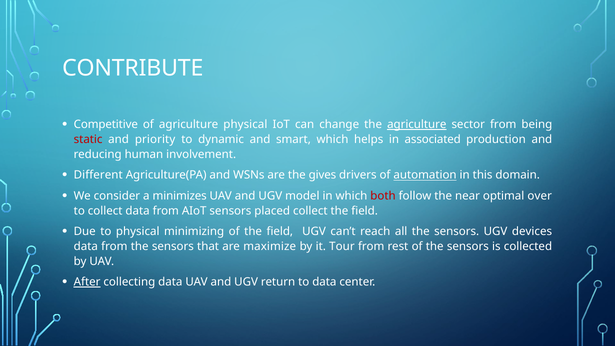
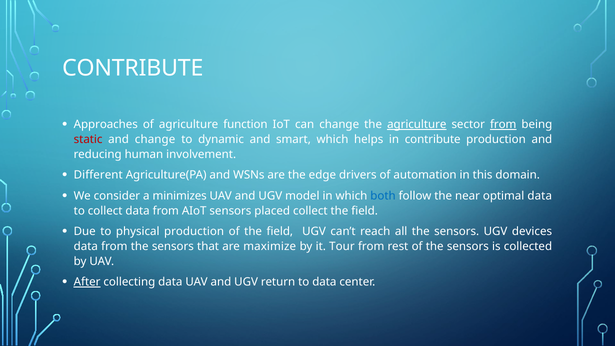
Competitive: Competitive -> Approaches (106, 125)
agriculture physical: physical -> function (245, 125)
from underline: none -> present (503, 125)
and priority: priority -> change (155, 140)
in associated: associated -> contribute (433, 140)
gives: gives -> edge (322, 175)
automation underline: present -> none (425, 175)
both colour: red -> blue (383, 196)
optimal over: over -> data (540, 196)
physical minimizing: minimizing -> production (194, 231)
